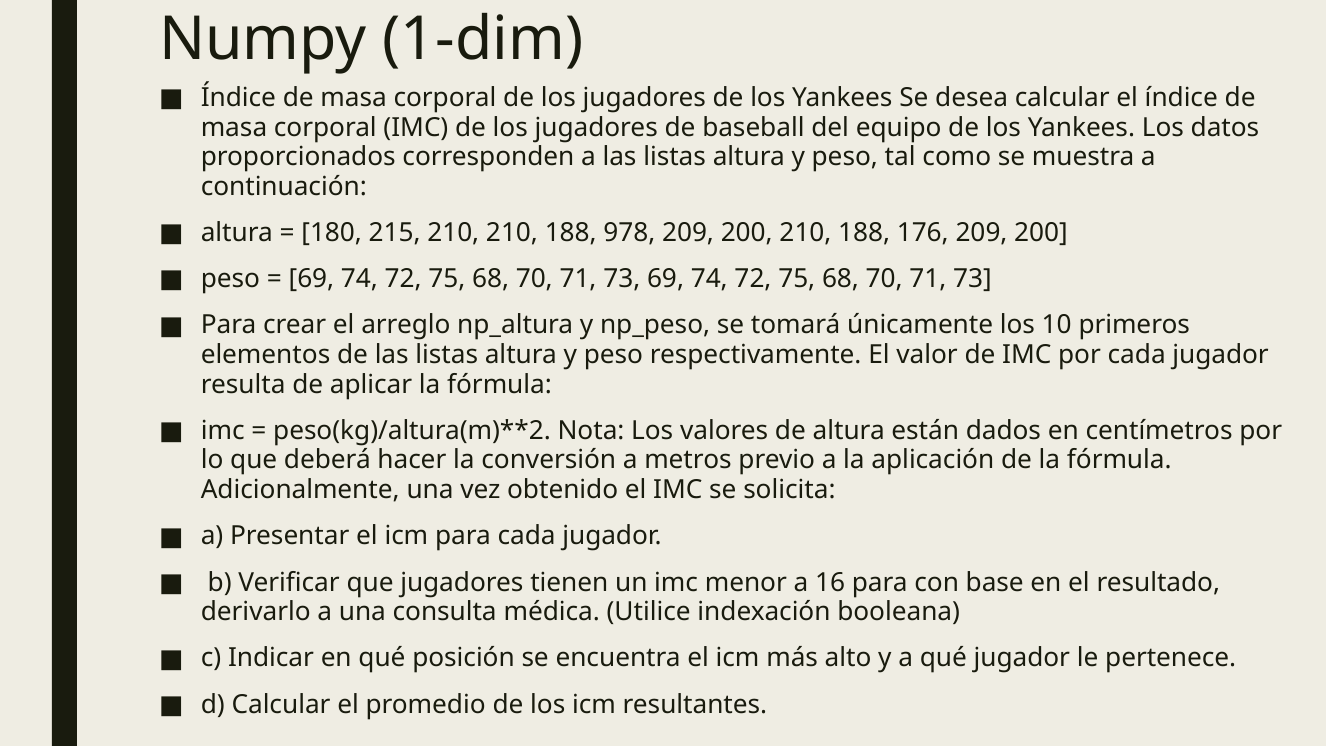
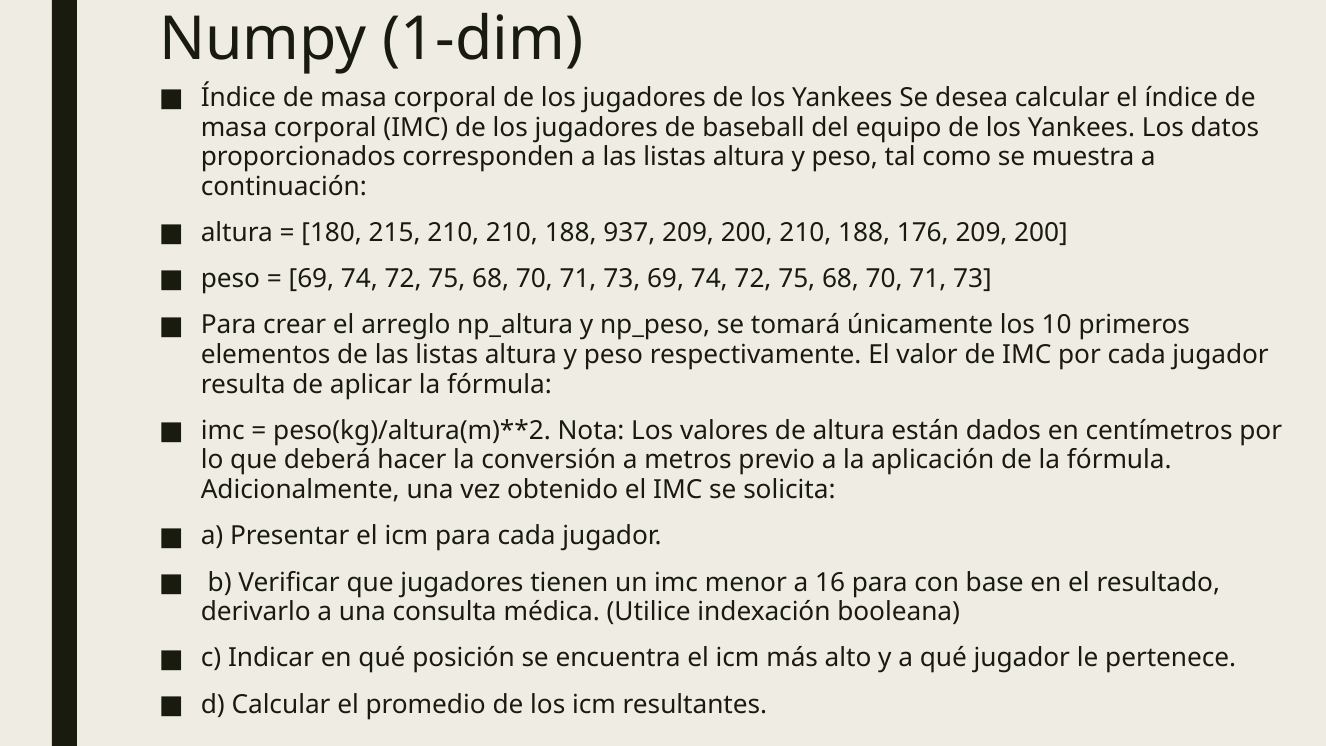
978: 978 -> 937 (629, 233)
